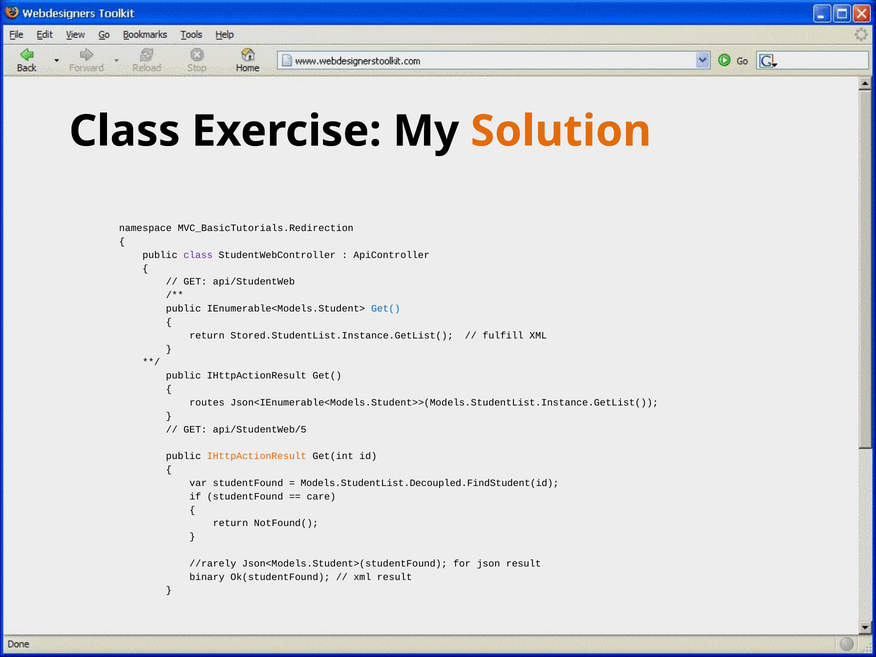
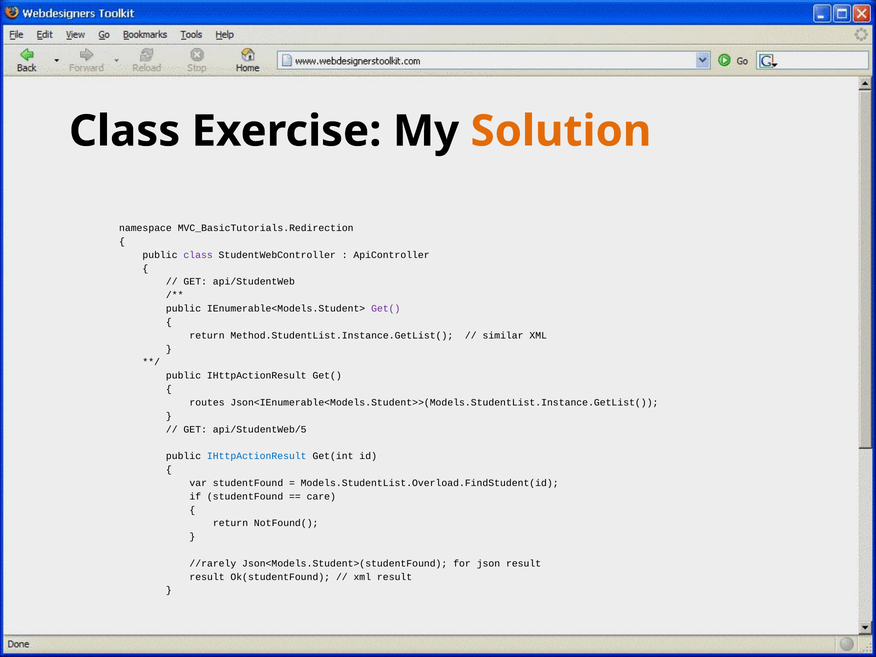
Get( colour: blue -> purple (386, 309)
Stored.StudentList.Instance.GetList(: Stored.StudentList.Instance.GetList( -> Method.StudentList.Instance.GetList( (342, 335)
fulfill: fulfill -> similar (503, 335)
IHttpActionResult colour: orange -> blue (257, 456)
Models.StudentList.Decoupled.FindStudent(id: Models.StudentList.Decoupled.FindStudent(id -> Models.StudentList.Overload.FindStudent(id (430, 483)
binary: binary -> result (207, 577)
